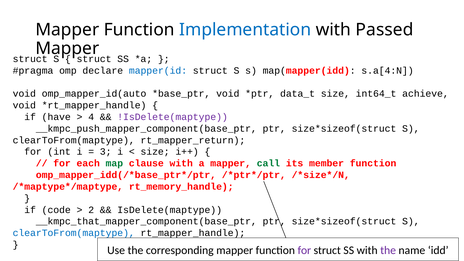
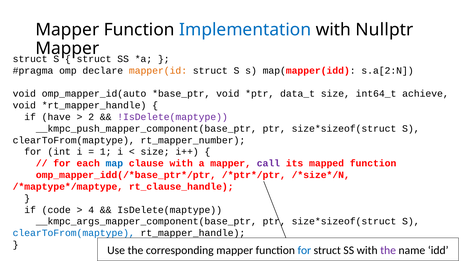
Passed: Passed -> Nullptr (384, 30)
mapper(id colour: blue -> orange (158, 71)
s.a[4:N: s.a[4:N -> s.a[2:N (388, 71)
4: 4 -> 2 (91, 117)
rt_mapper_return: rt_mapper_return -> rt_mapper_number (193, 140)
3: 3 -> 1 (106, 152)
map colour: green -> blue (114, 163)
call colour: green -> purple (268, 163)
member: member -> mapped (327, 163)
rt_memory_handle: rt_memory_handle -> rt_clause_handle (181, 187)
2: 2 -> 4 (91, 210)
__kmpc_that_mapper_component(base_ptr: __kmpc_that_mapper_component(base_ptr -> __kmpc_args_mapper_component(base_ptr (146, 221)
for colour: purple -> blue (304, 250)
